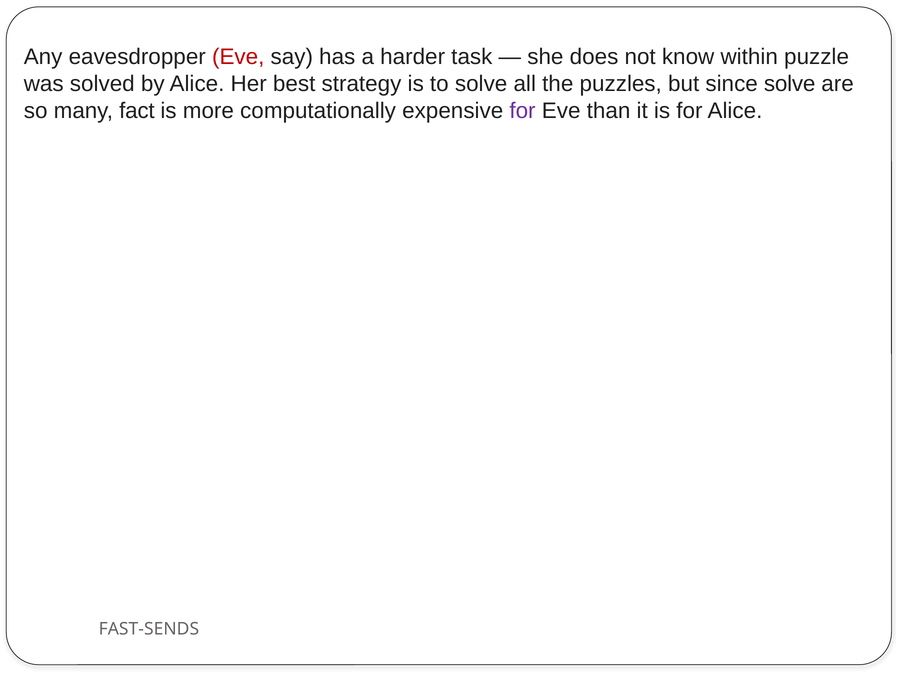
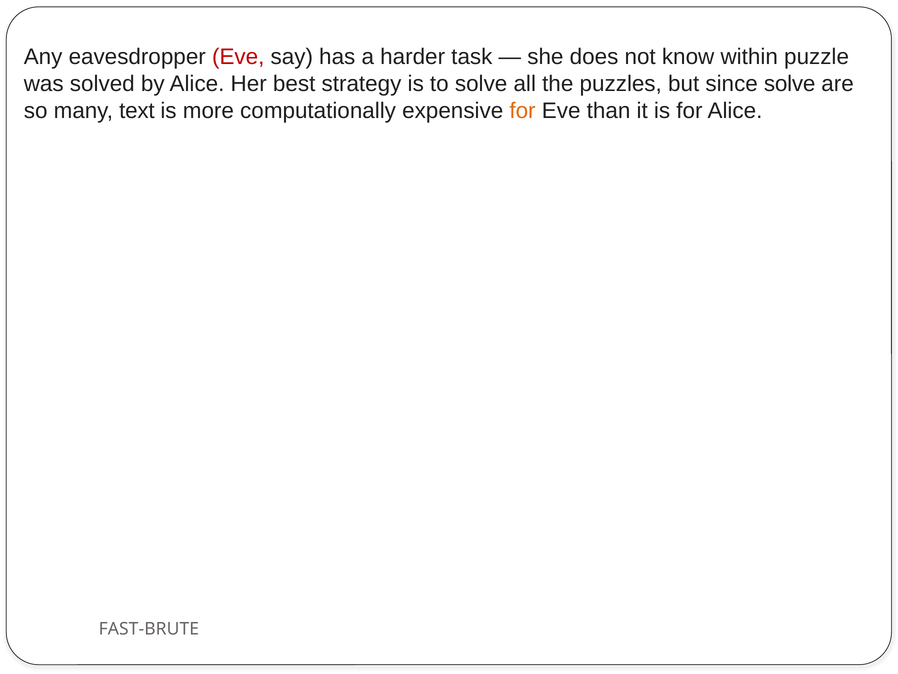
fact: fact -> text (137, 111)
for colour: purple -> orange (523, 111)
FAST-SENDS: FAST-SENDS -> FAST-BRUTE (149, 628)
